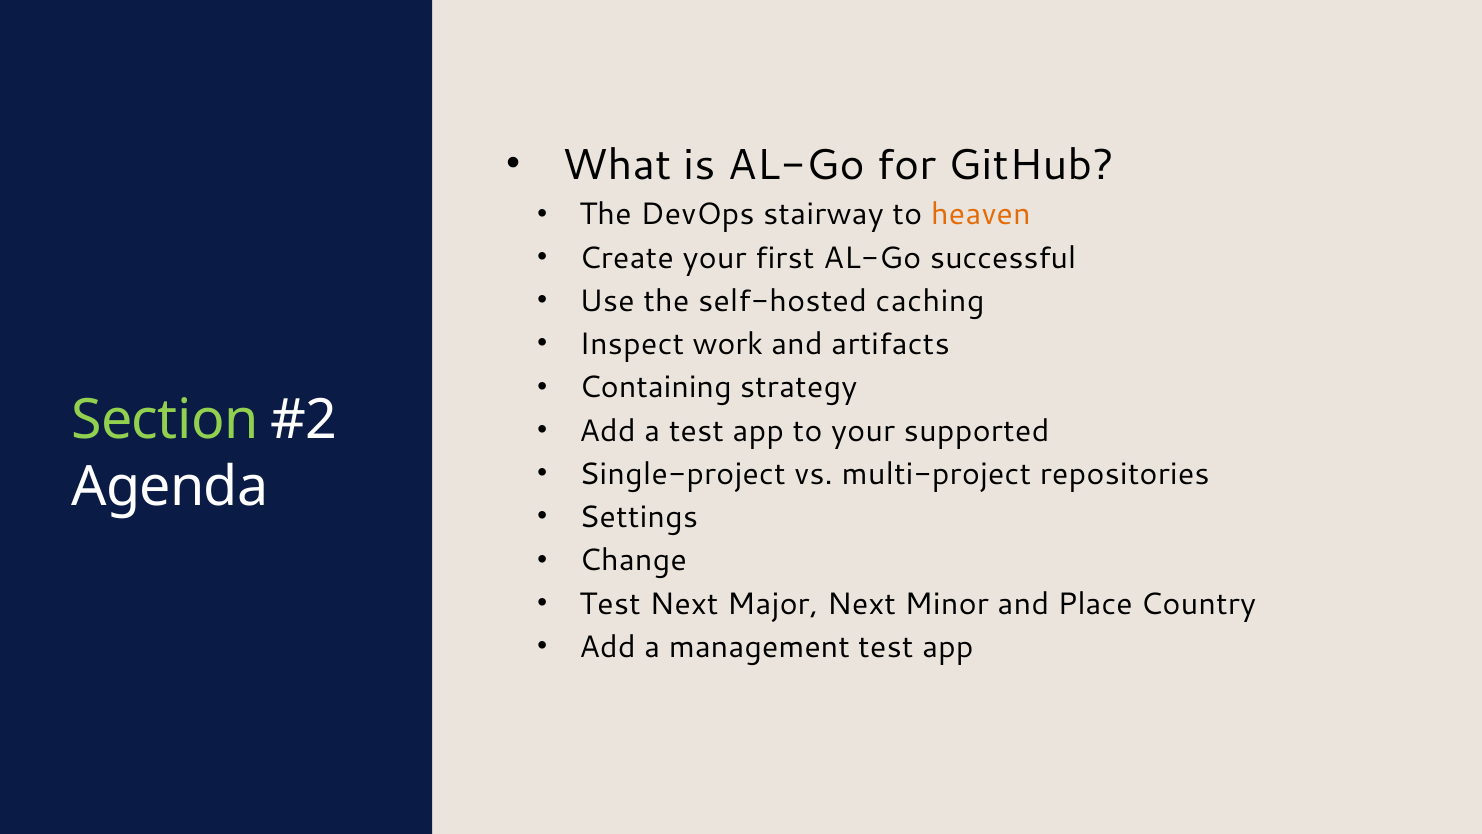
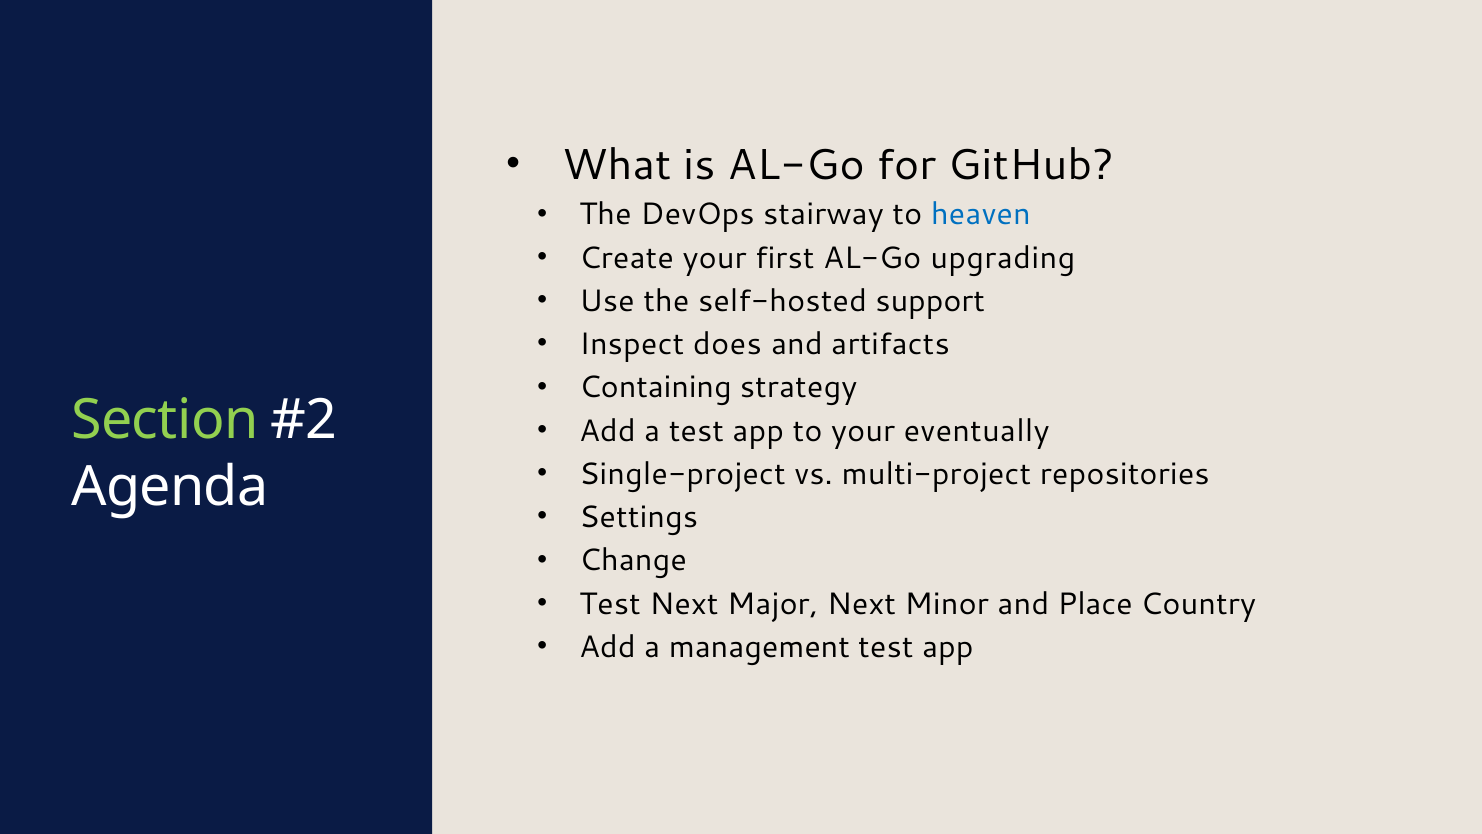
heaven colour: orange -> blue (981, 215)
successful: successful -> upgrading (1003, 258)
caching: caching -> support (930, 301)
work: work -> does (727, 344)
supported: supported -> eventually (977, 431)
